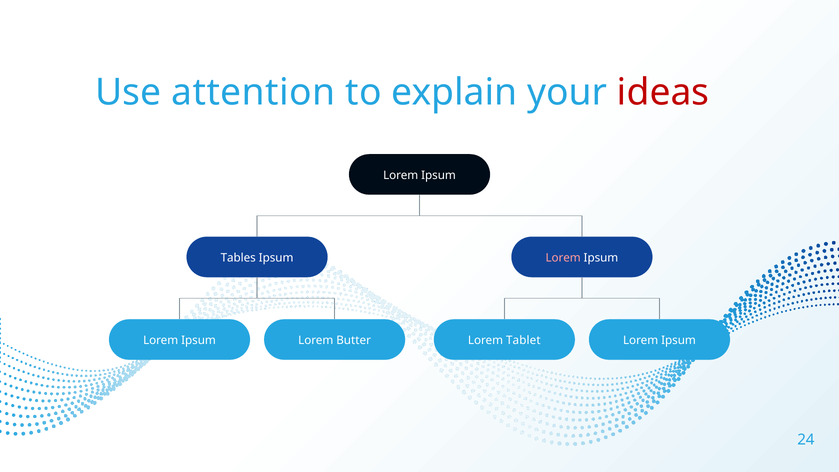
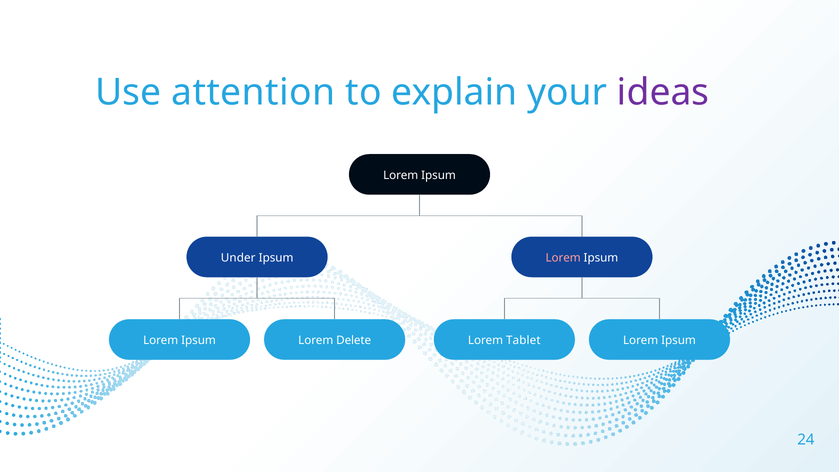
ideas colour: red -> purple (663, 93)
Tables: Tables -> Under (238, 258)
Butter: Butter -> Delete (354, 340)
